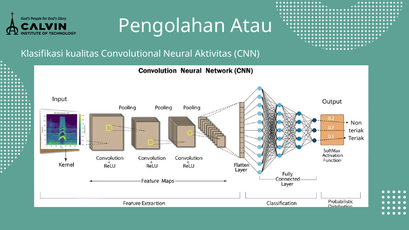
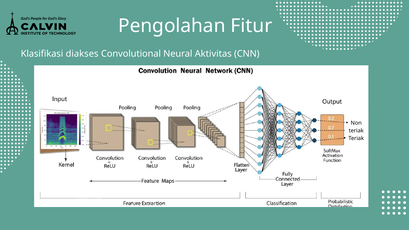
Atau: Atau -> Fitur (251, 26)
kualitas: kualitas -> diakses (82, 54)
